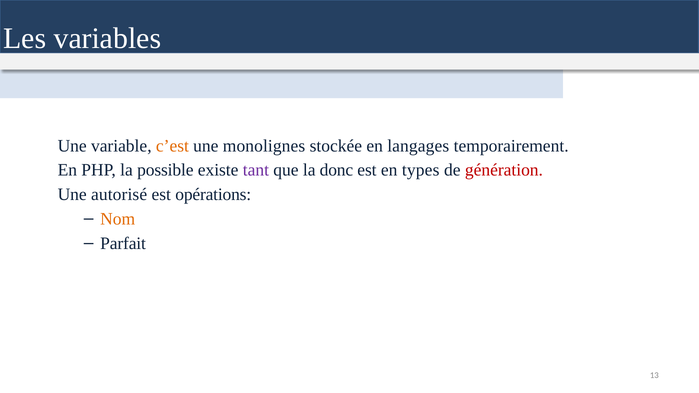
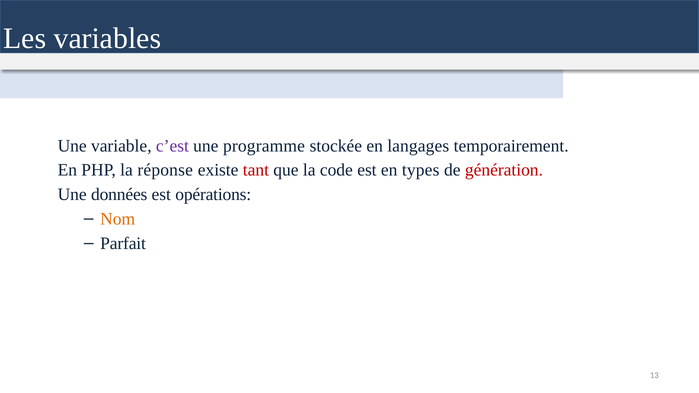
c’est colour: orange -> purple (172, 146)
monolignes: monolignes -> programme (264, 146)
possible: possible -> réponse (165, 170)
tant colour: purple -> red (256, 170)
donc: donc -> code (336, 170)
autorisé: autorisé -> données (119, 195)
